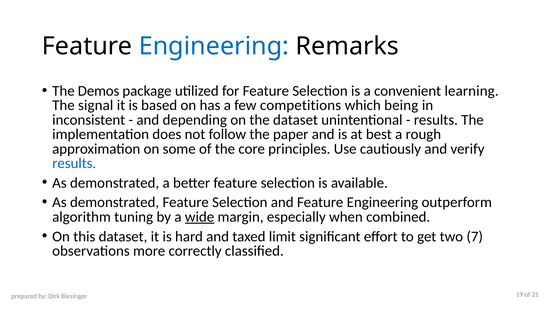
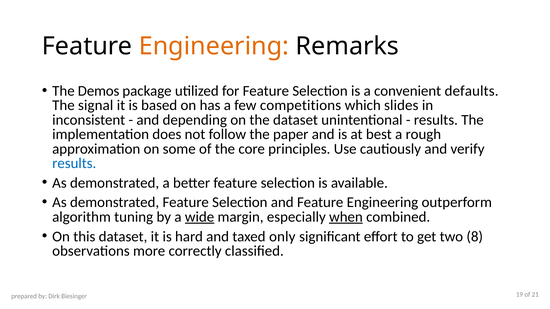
Engineering colour: blue -> orange (214, 46)
learning: learning -> defaults (472, 91)
being: being -> slides (401, 106)
when underline: none -> present (346, 217)
limit: limit -> only (282, 237)
7: 7 -> 8 (475, 237)
